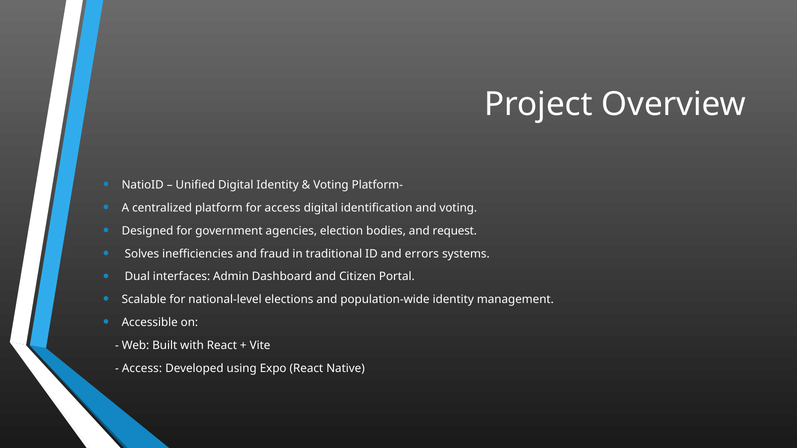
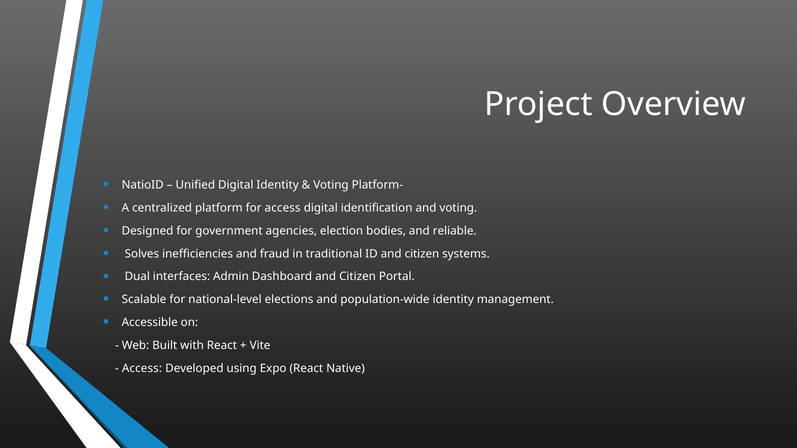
request: request -> reliable (455, 231)
ID and errors: errors -> citizen (422, 254)
